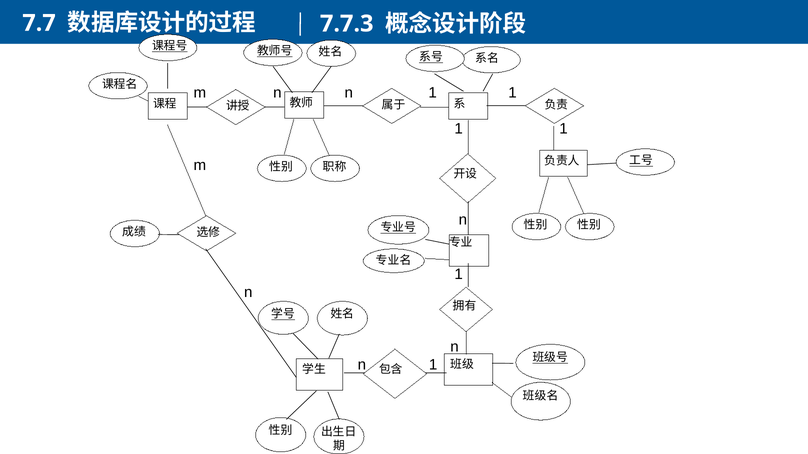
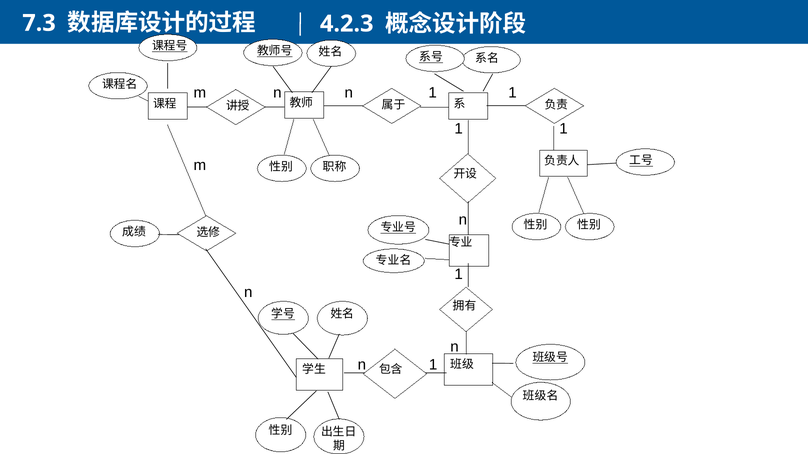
7.7: 7.7 -> 7.3 (39, 23)
7.7.3: 7.7.3 -> 4.2.3 (347, 24)
